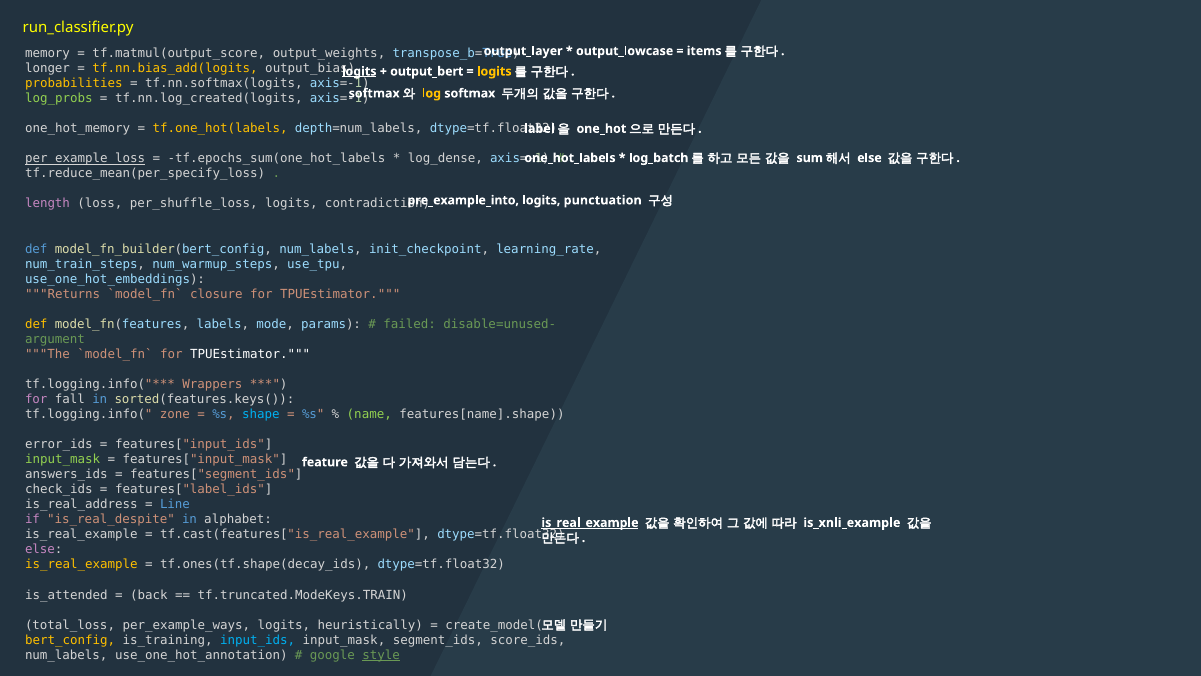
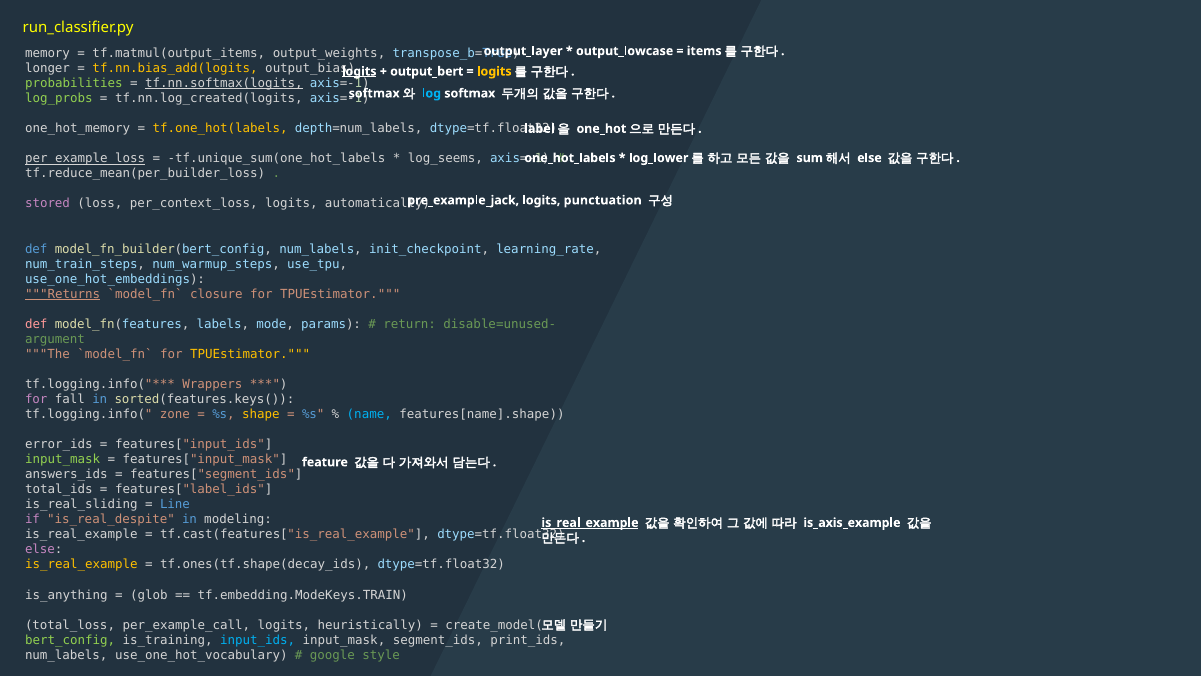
tf.matmul(output_score: tf.matmul(output_score -> tf.matmul(output_items (179, 53)
probabilities colour: yellow -> light green (74, 83)
tf.nn.softmax(logits underline: none -> present (224, 83)
log colour: yellow -> light blue (431, 93)
tf.epochs_sum(one_hot_labels: tf.epochs_sum(one_hot_labels -> tf.unique_sum(one_hot_labels (276, 158)
log_dense: log_dense -> log_seems (445, 158)
log_batch: log_batch -> log_lower (659, 158)
tf.reduce_mean(per_specify_loss: tf.reduce_mean(per_specify_loss -> tf.reduce_mean(per_builder_loss (145, 174)
length: length -> stored (48, 204)
per_shuffle_loss: per_shuffle_loss -> per_context_loss (194, 204)
contradiction: contradiction -> automatically (378, 204)
pre_example_into: pre_example_into -> pre_example_jack (463, 200)
Returns underline: none -> present (63, 294)
def colour: yellow -> pink (36, 324)
failed: failed -> return (410, 324)
TPUEstimator colour: white -> yellow (250, 354)
shape colour: light blue -> yellow (261, 414)
name colour: light green -> light blue (369, 414)
check_ids: check_ids -> total_ids (59, 489)
is_real_address: is_real_address -> is_real_sliding (81, 504)
alphabet: alphabet -> modeling (238, 519)
is_xnli_example: is_xnli_example -> is_axis_example (852, 522)
is_attended: is_attended -> is_anything (66, 595)
back: back -> glob (149, 595)
tf.truncated.ModeKeys.TRAIN: tf.truncated.ModeKeys.TRAIN -> tf.embedding.ModeKeys.TRAIN (303, 595)
per_example_ways: per_example_ways -> per_example_call (186, 625)
bert_config colour: yellow -> light green (70, 640)
score_ids: score_ids -> print_ids (528, 640)
use_one_hot_annotation: use_one_hot_annotation -> use_one_hot_vocabulary (201, 655)
style underline: present -> none (381, 655)
